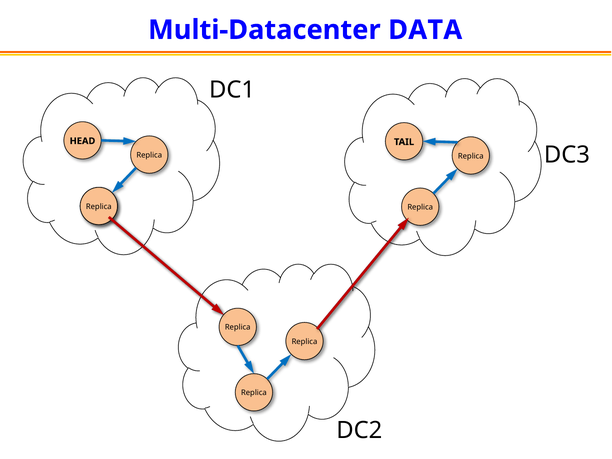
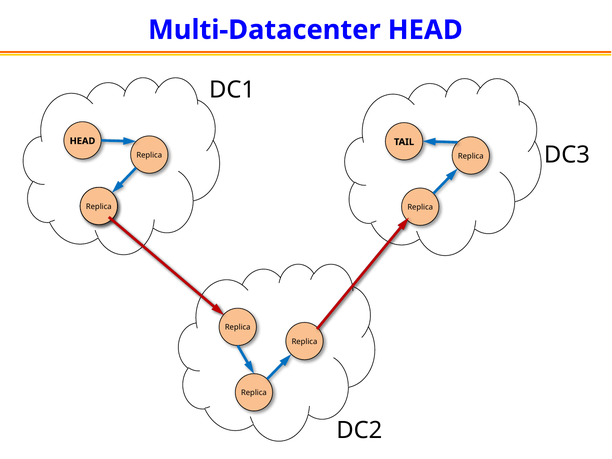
Multi-Datacenter DATA: DATA -> HEAD (425, 30)
